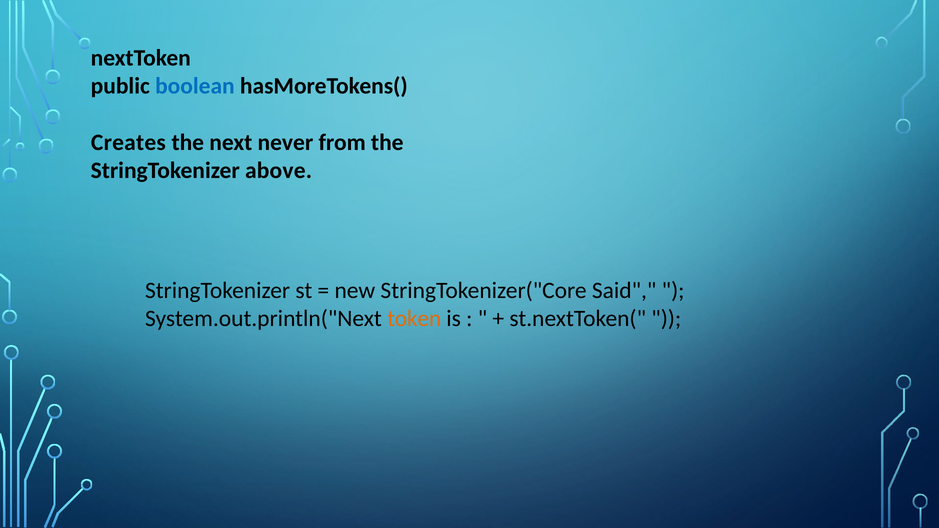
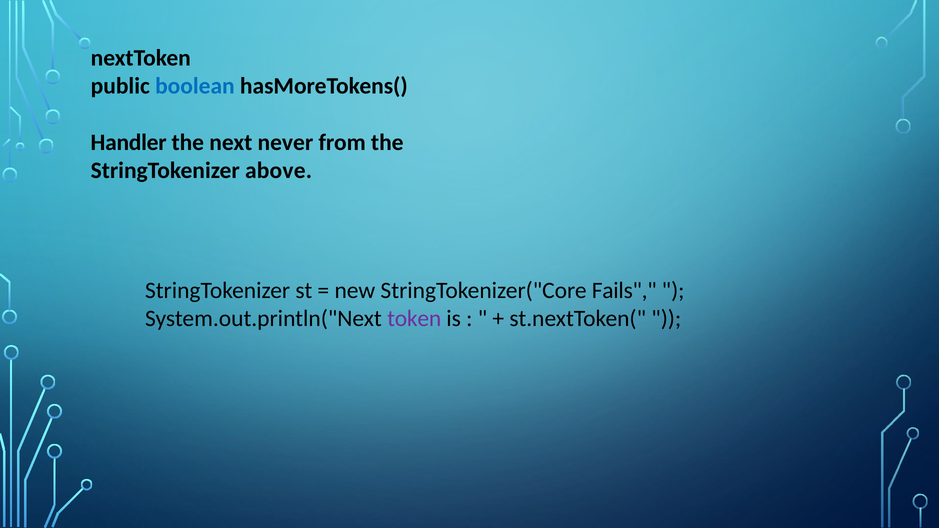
Creates: Creates -> Handler (129, 142)
Said: Said -> Fails (624, 291)
token colour: orange -> purple (414, 319)
